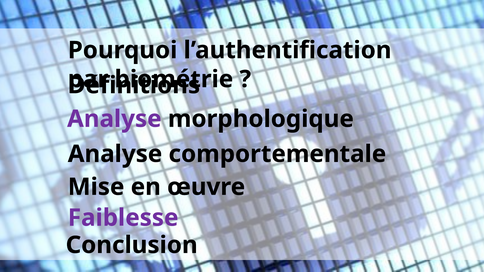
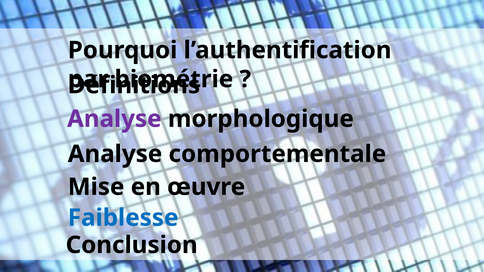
Faiblesse colour: purple -> blue (123, 218)
